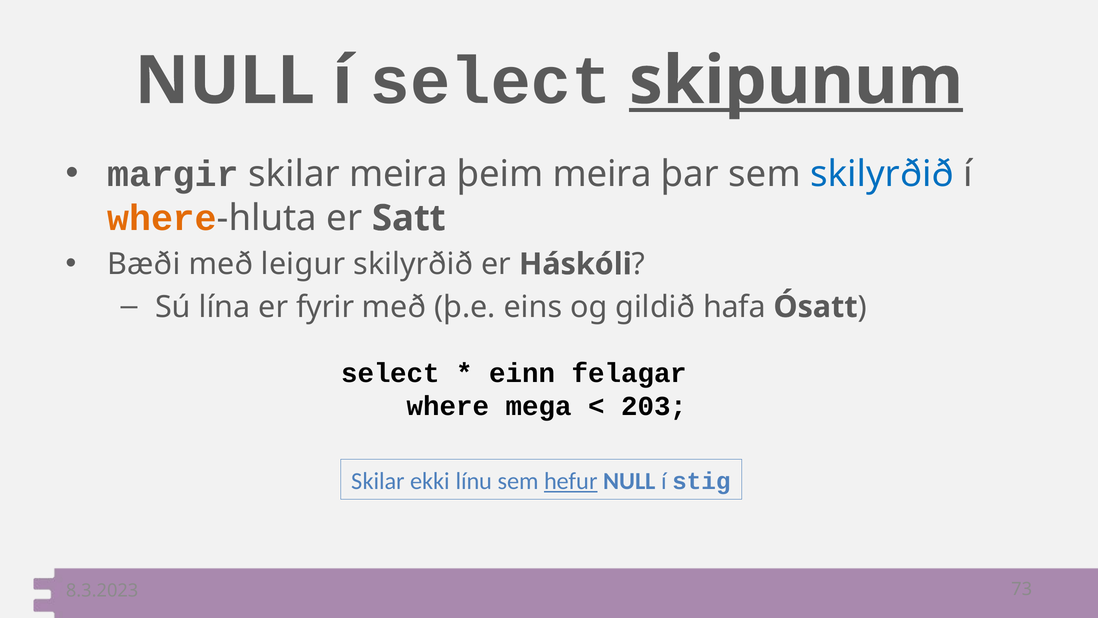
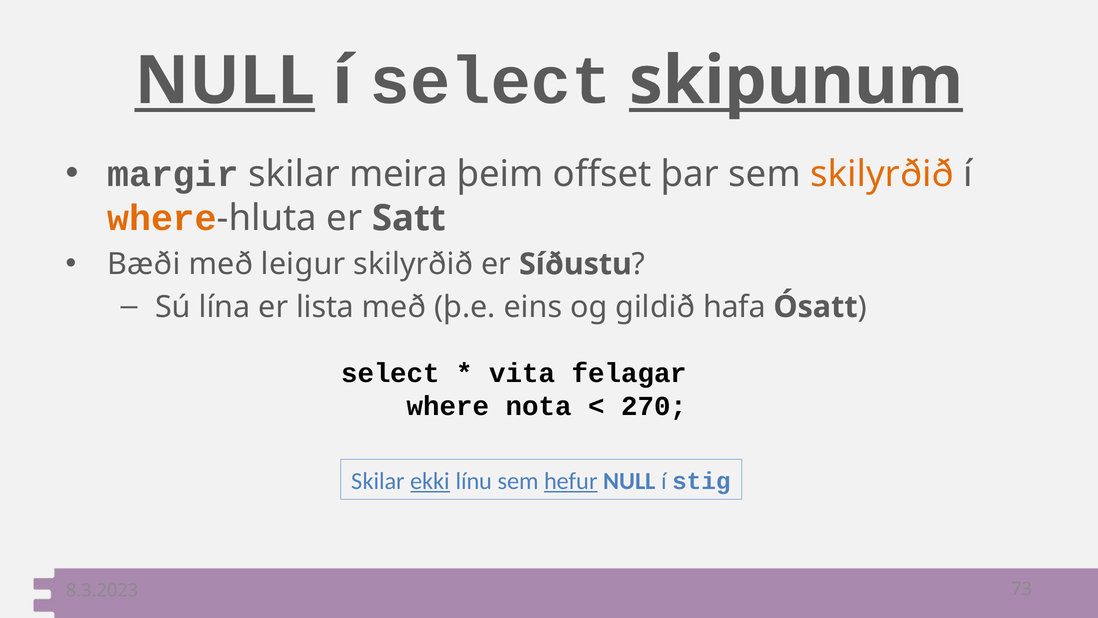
NULL underline: none -> present (225, 81)
þeim meira: meira -> offset (602, 174)
skilyrðið colour: blue -> orange (882, 174)
Háskóli: Háskóli -> Síðustu (575, 264)
fyrir: fyrir -> lista (325, 307)
einn: einn -> vita (522, 373)
mega: mega -> nota (539, 406)
203: 203 -> 270 (654, 406)
ekki underline: none -> present (430, 481)
